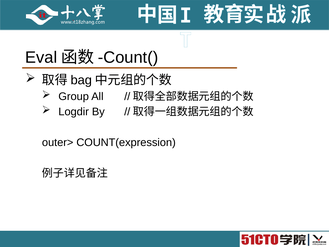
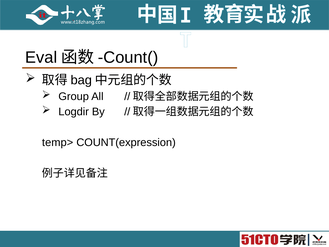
outer>: outer> -> temp> (58, 142)
